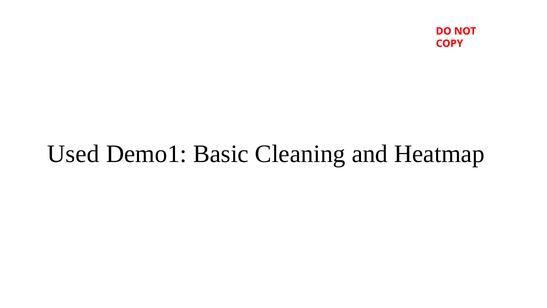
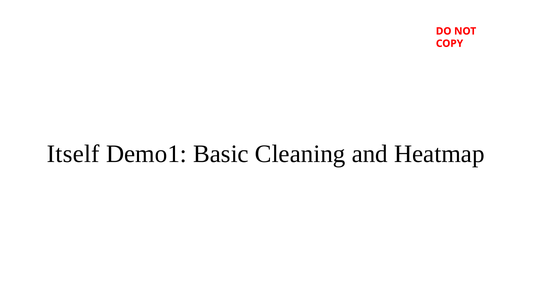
Used: Used -> Itself (73, 154)
